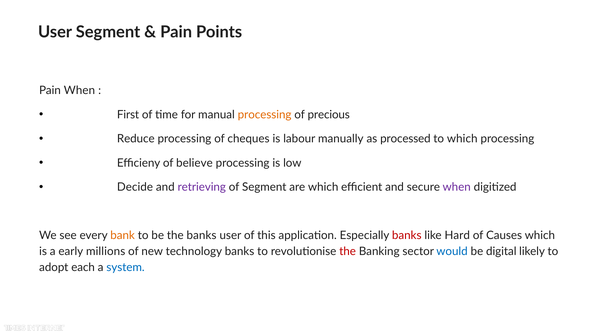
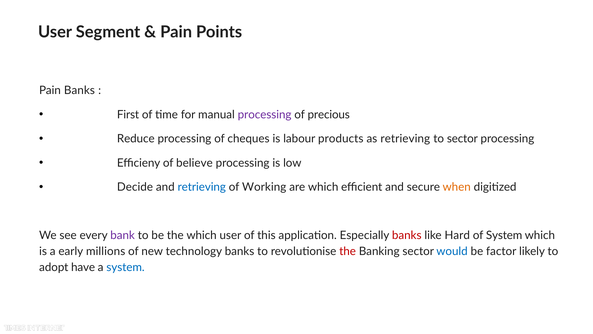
Pain When: When -> Banks (79, 90)
processing colour: orange -> purple (265, 114)
manually: manually -> products (341, 139)
as processed: processed -> retrieving (405, 139)
to which: which -> sector (462, 139)
retrieving colour: purple -> blue (202, 187)
of Segment: Segment -> Working (264, 187)
when colour: purple -> orange (457, 187)
bank colour: orange -> purple (123, 235)
the banks: banks -> which (202, 235)
of Causes: Causes -> System (504, 235)
digital: digital -> factor (501, 251)
each: each -> have (83, 267)
